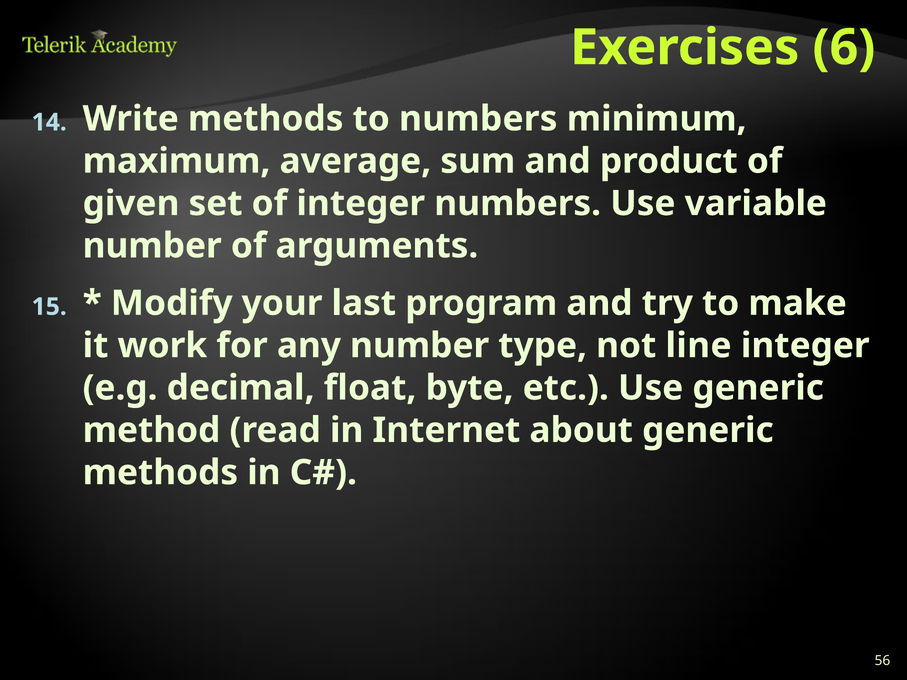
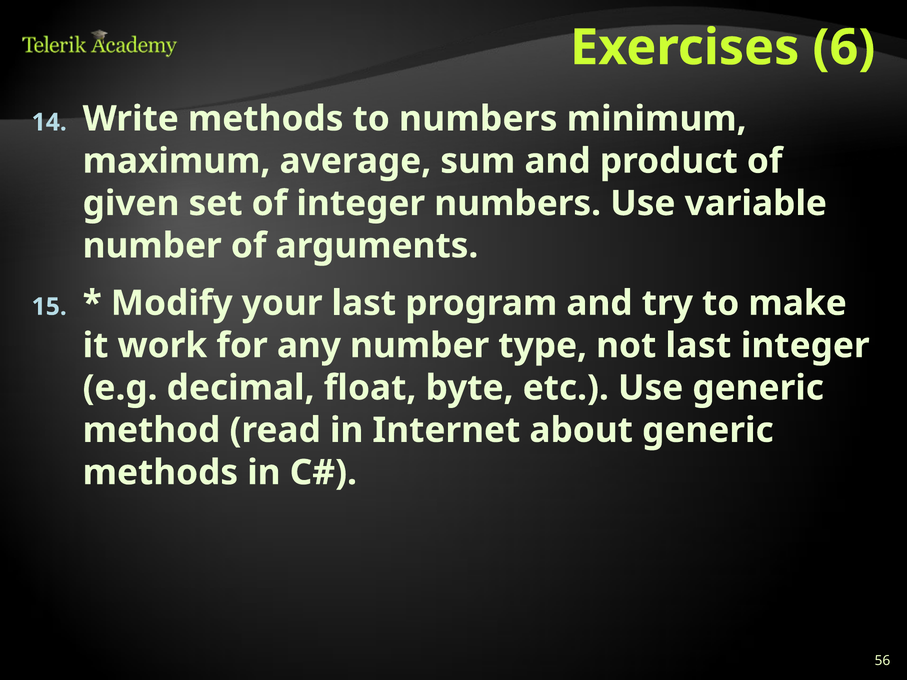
not line: line -> last (698, 346)
